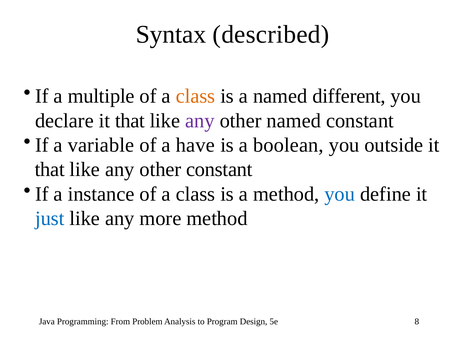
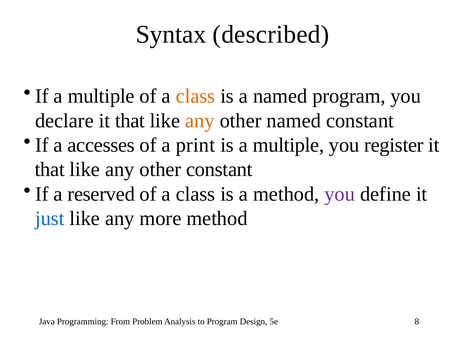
named different: different -> program (349, 96)
any colour: purple -> orange (200, 120)
variable: variable -> accesses (101, 145)
have: have -> print (195, 145)
is a boolean: boolean -> multiple (289, 145)
outside: outside -> register (394, 145)
instance: instance -> reserved (101, 194)
you colour: blue -> purple (340, 194)
